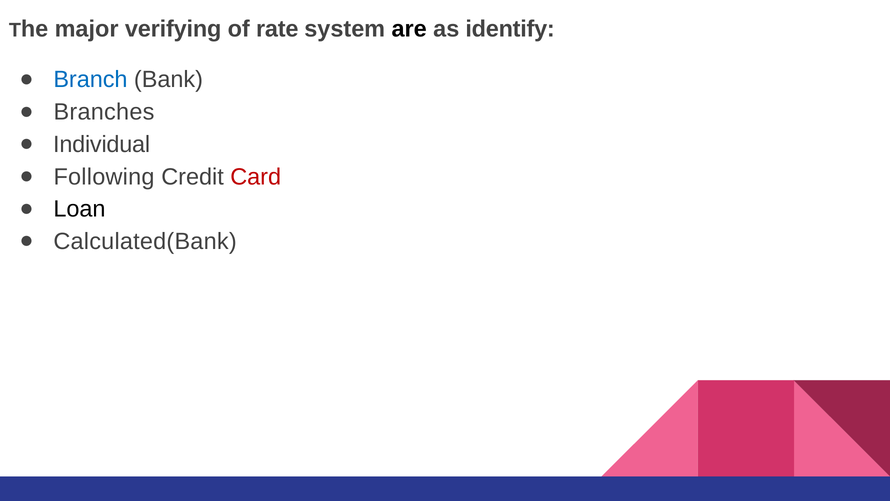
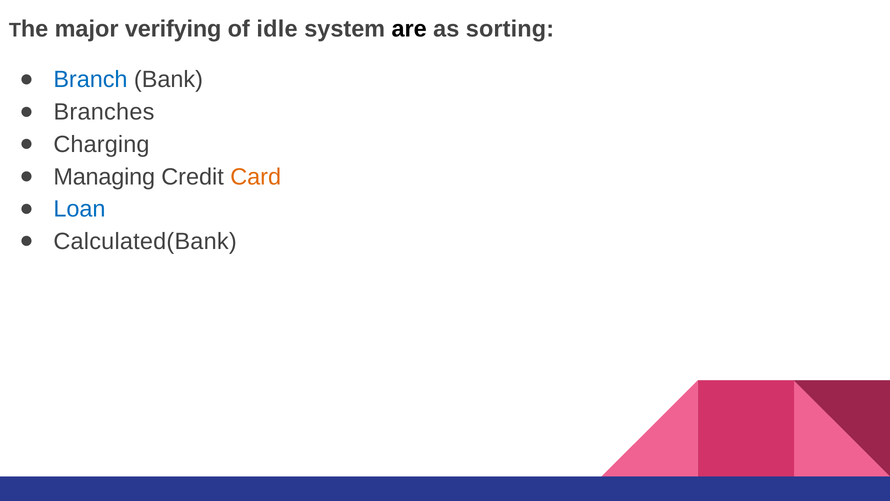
rate: rate -> idle (277, 29)
identify: identify -> sorting (510, 29)
Individual: Individual -> Charging (101, 144)
Following: Following -> Managing (104, 177)
Card colour: red -> orange (256, 177)
Loan colour: black -> blue (79, 209)
